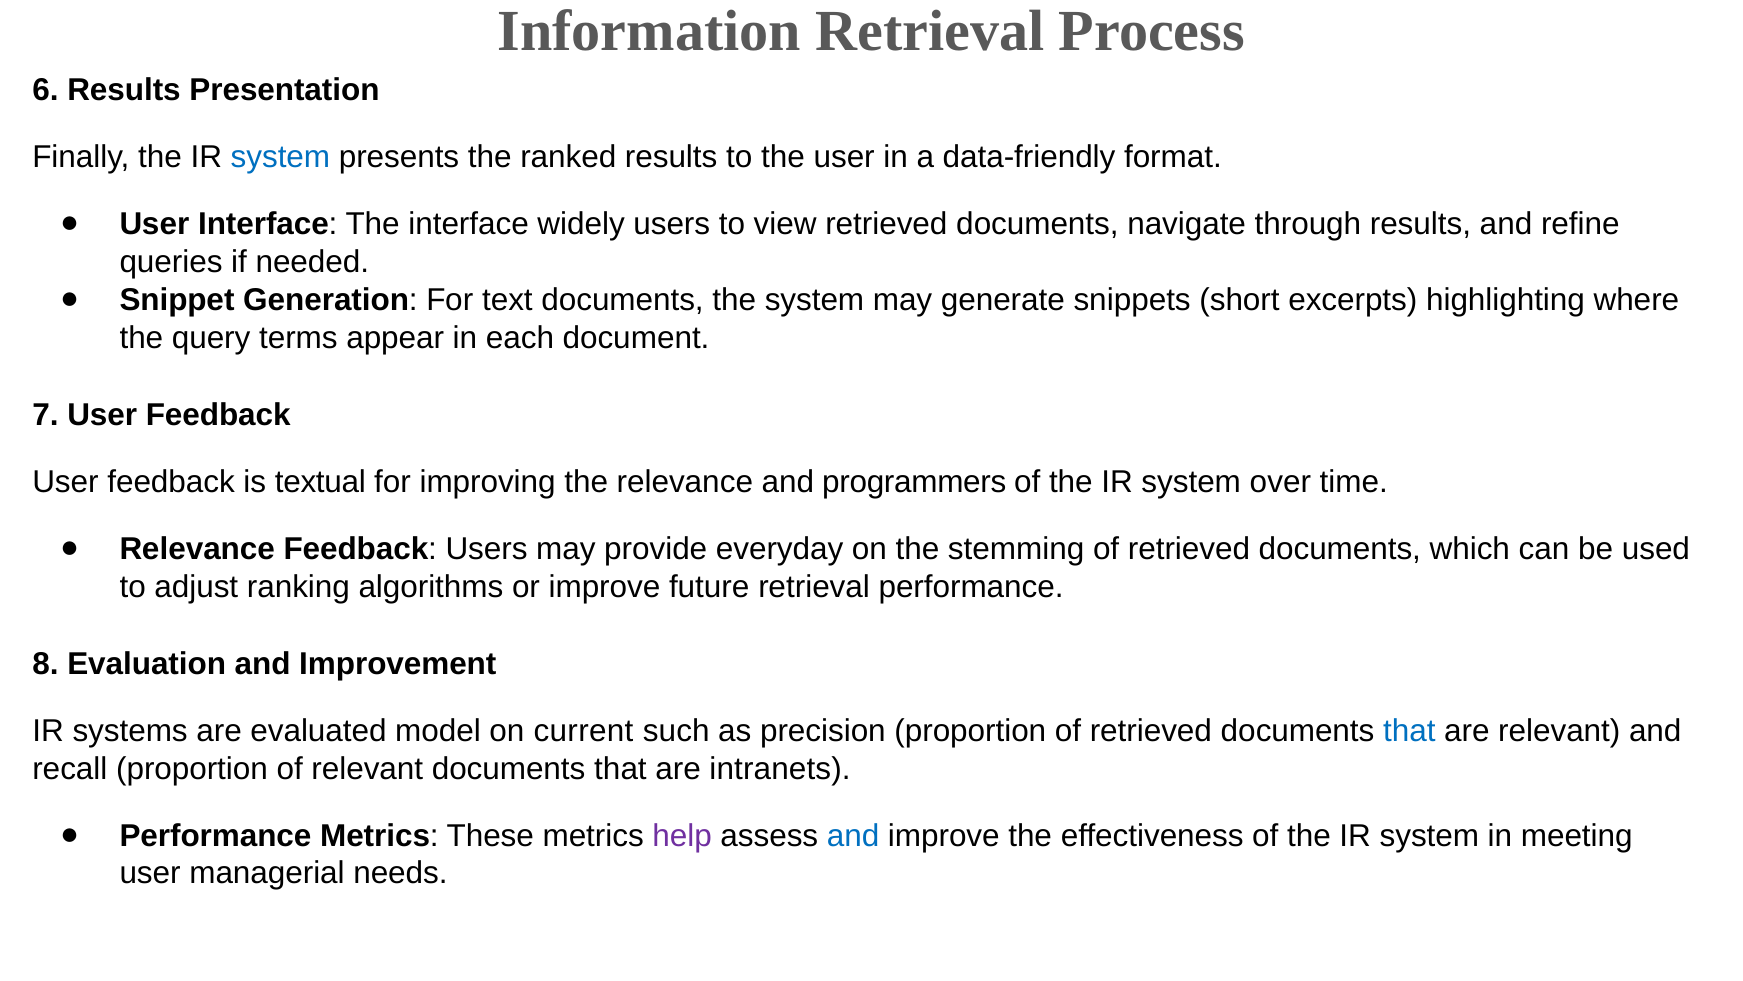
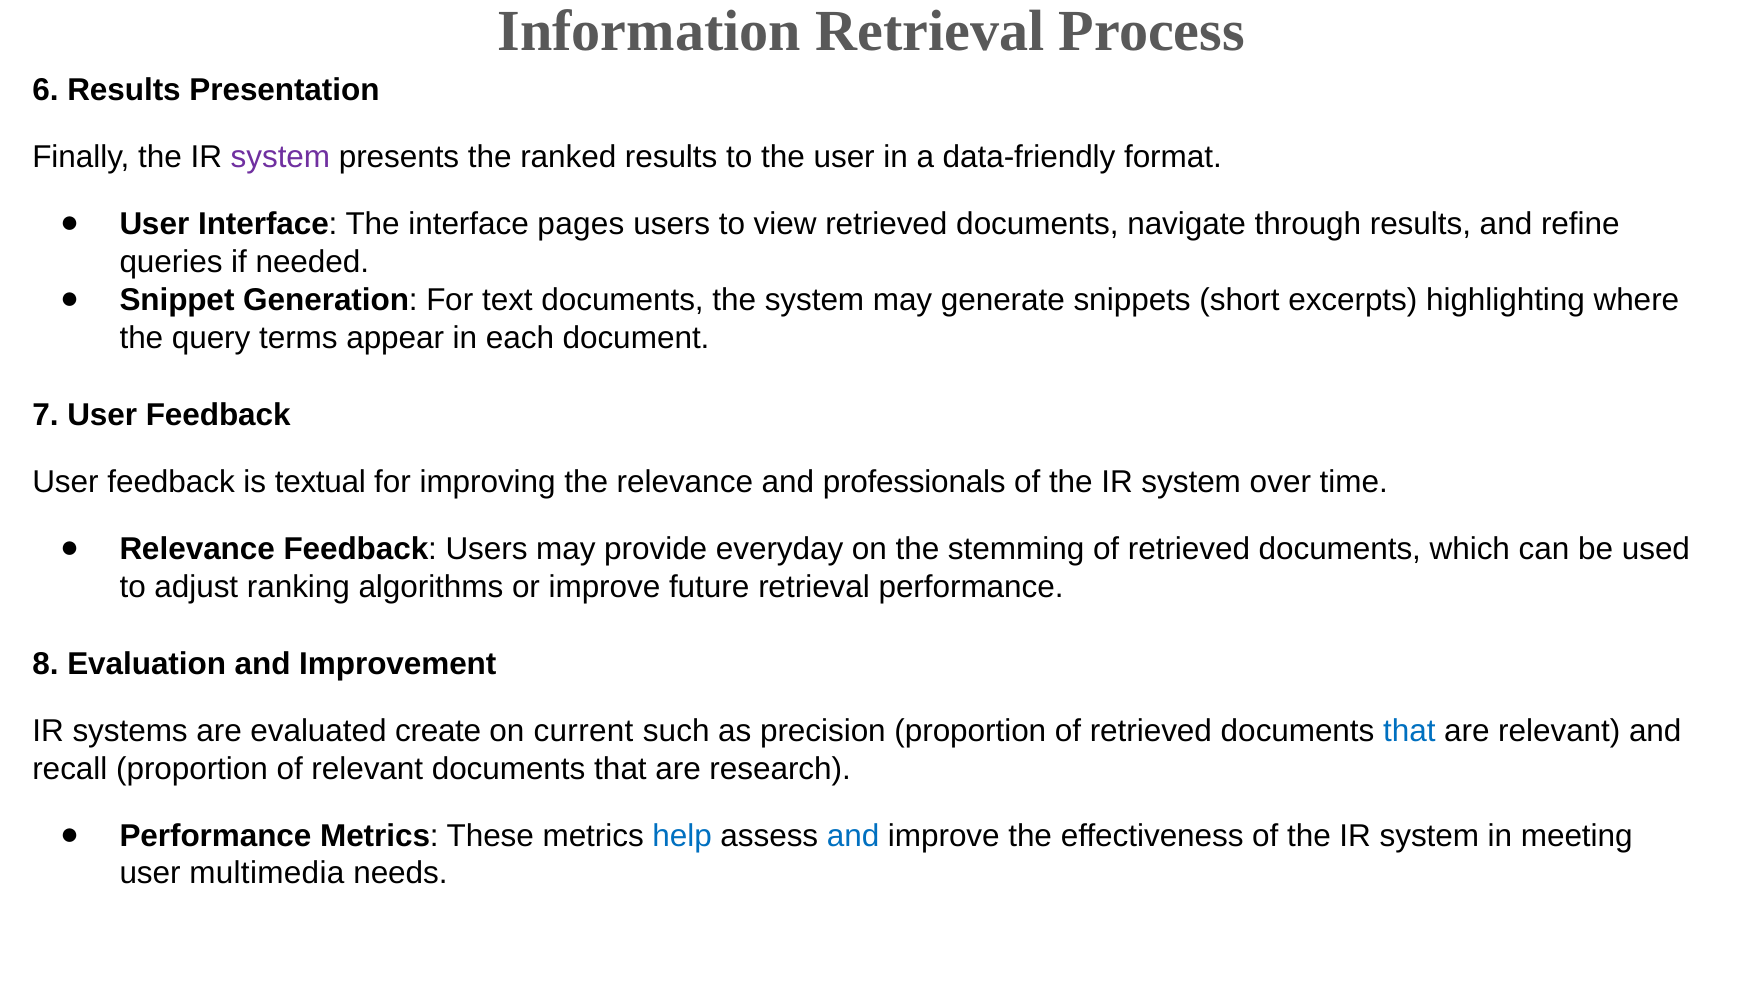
system colour: blue -> purple (280, 157)
widely: widely -> pages (581, 224)
programmers: programmers -> professionals (914, 482)
model: model -> create (438, 731)
intranets: intranets -> research (780, 768)
help colour: purple -> blue (682, 835)
managerial: managerial -> multimedia (267, 873)
